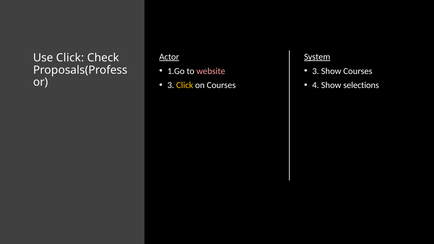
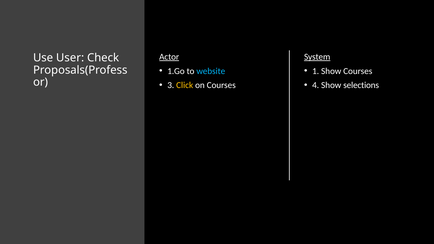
Use Click: Click -> User (70, 58)
website colour: pink -> light blue (211, 71)
3: 3 -> 1 (316, 71)
